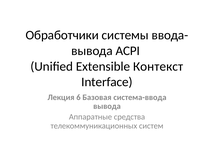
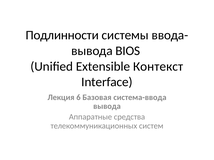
Обработчики: Обработчики -> Подлинности (62, 35)
ACPI: ACPI -> BIOS (128, 51)
